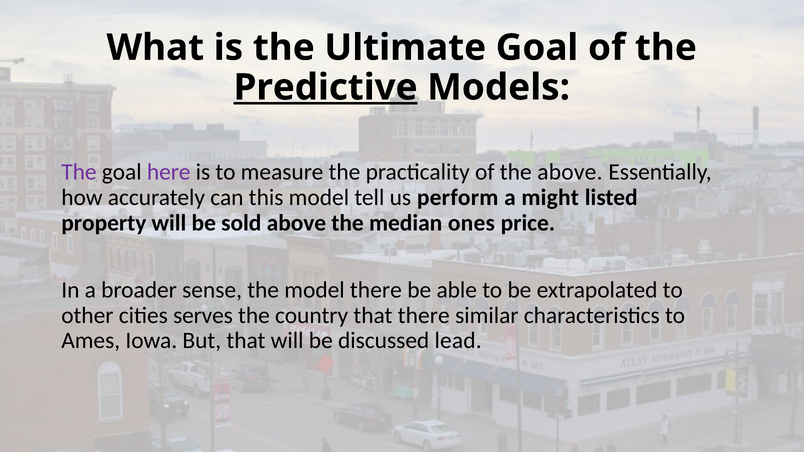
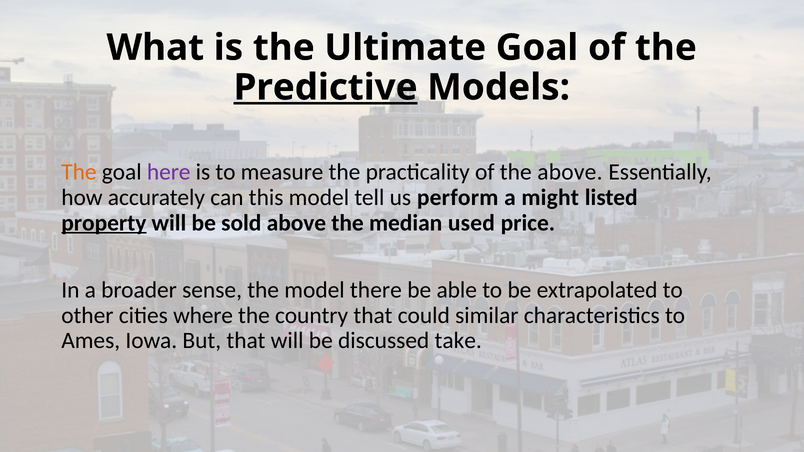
The colour: purple -> orange (79, 172)
property underline: none -> present (104, 223)
ones: ones -> used (471, 223)
serves: serves -> where (203, 316)
that there: there -> could (424, 316)
lead: lead -> take (458, 341)
